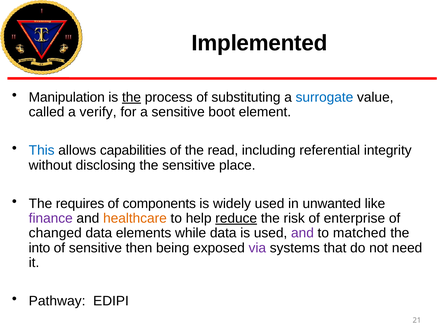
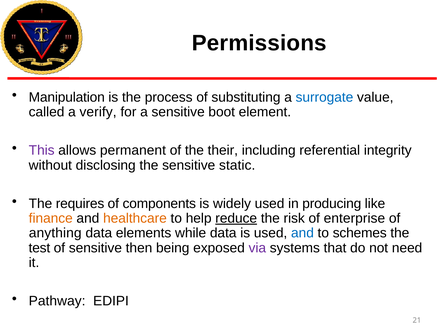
Implemented: Implemented -> Permissions (259, 43)
the underline: present -> none (132, 97)
This colour: blue -> purple (42, 150)
capabilities: capabilities -> permanent (133, 150)
read: read -> their (223, 150)
place: place -> static (237, 165)
unwanted: unwanted -> producing (332, 204)
finance colour: purple -> orange (51, 218)
changed: changed -> anything (55, 233)
and colour: purple -> blue (302, 233)
matched: matched -> schemes (360, 233)
into: into -> test (39, 248)
